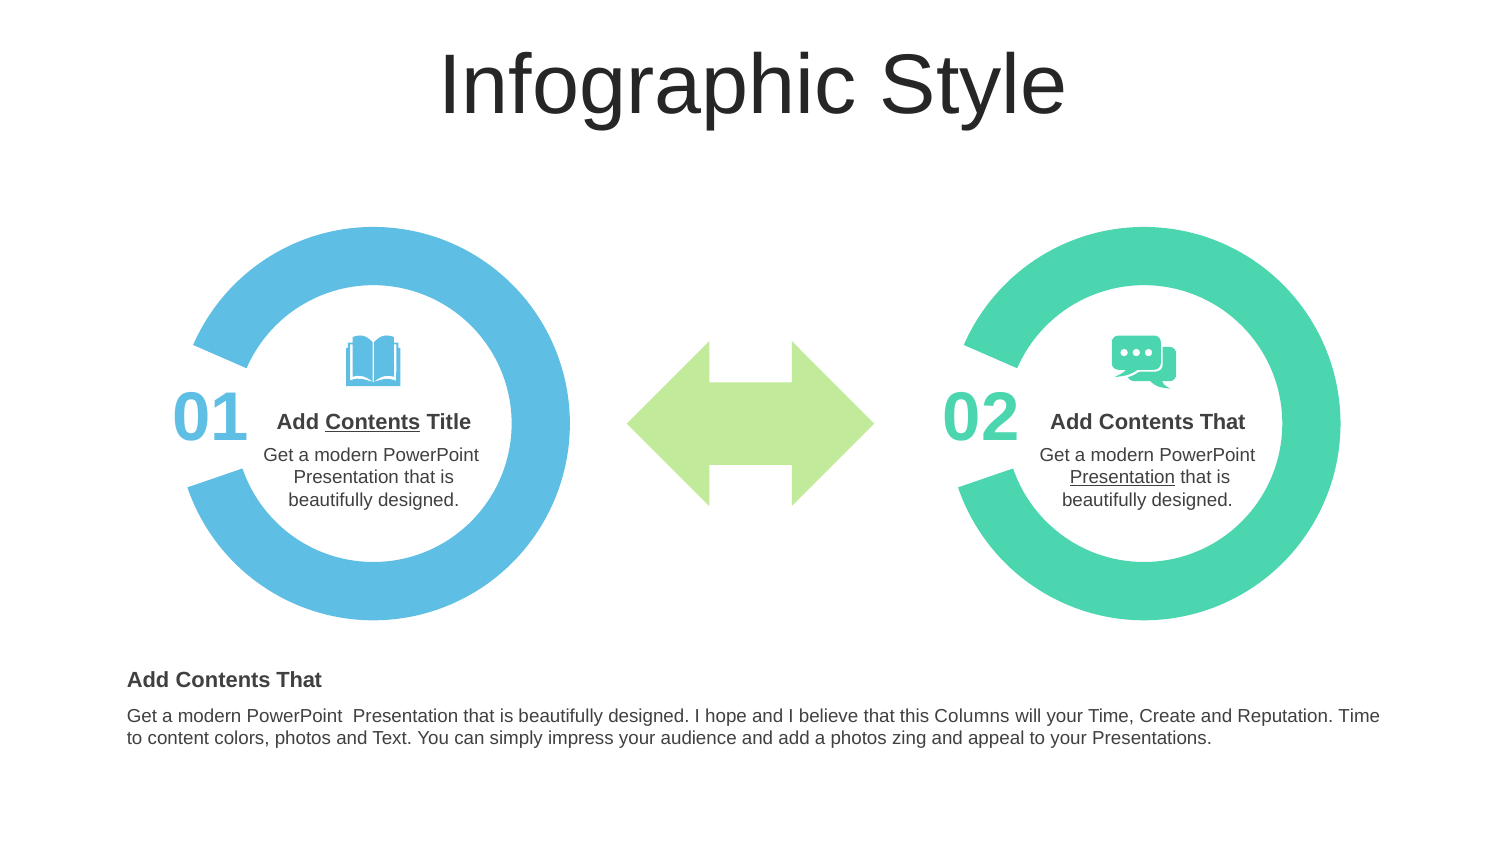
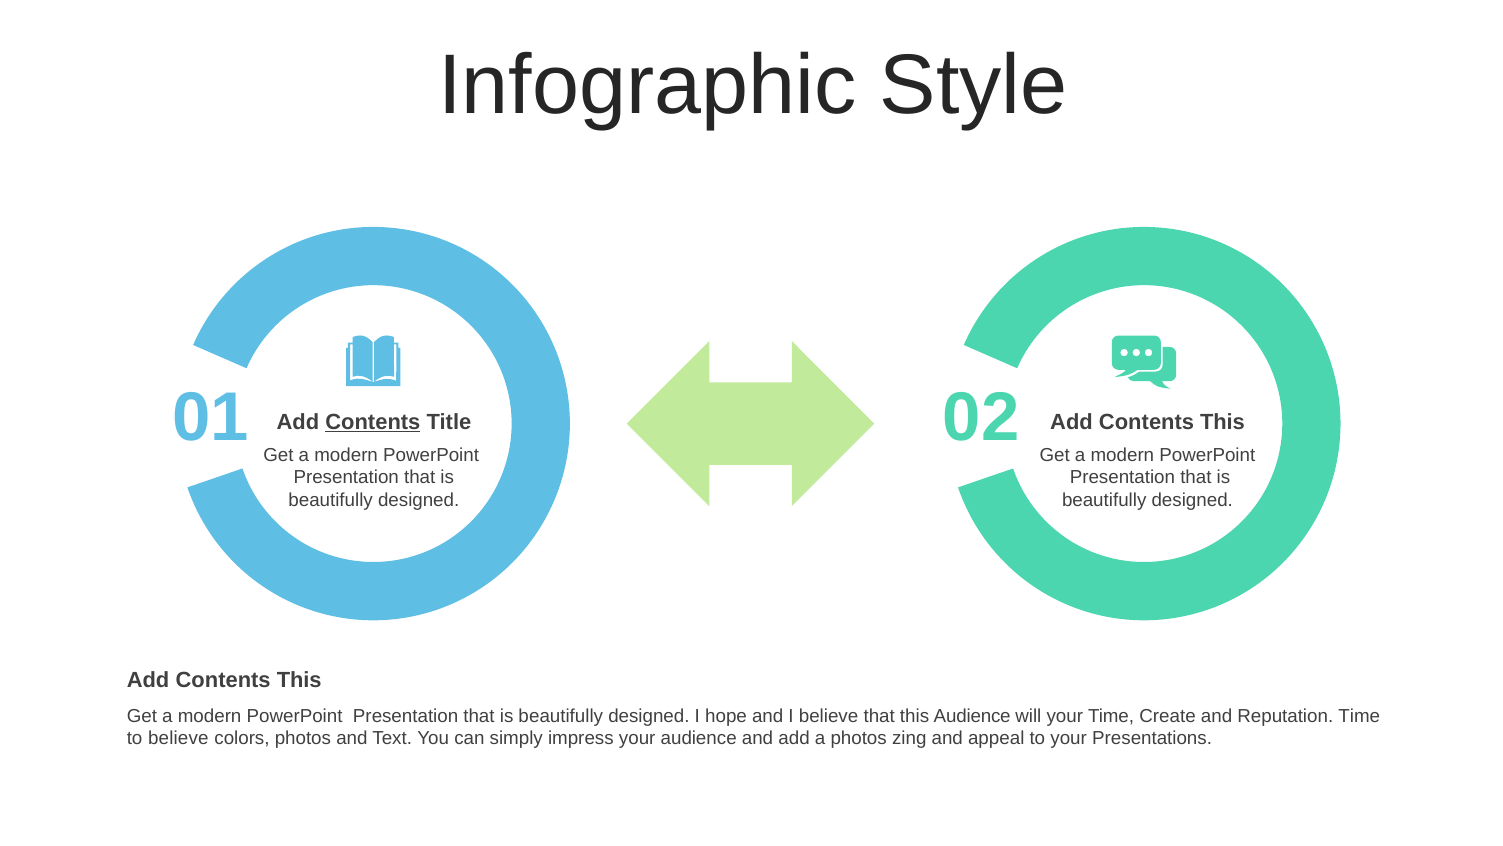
That: That -> This (1223, 422)
Presentation underline: present -> none (1122, 477)
That: That -> This (299, 679)
this Columns: Columns -> Audience (972, 715)
to content: content -> believe (178, 738)
